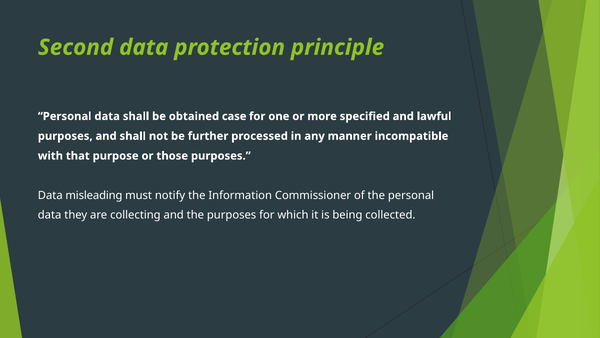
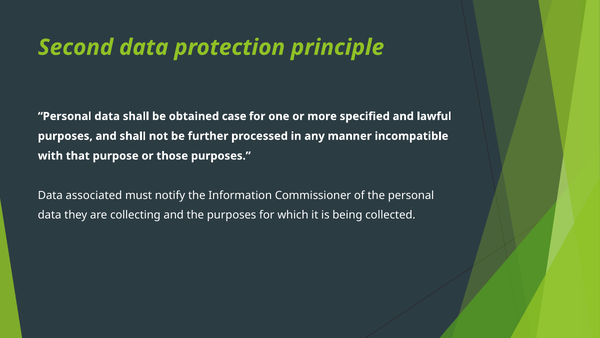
misleading: misleading -> associated (94, 195)
